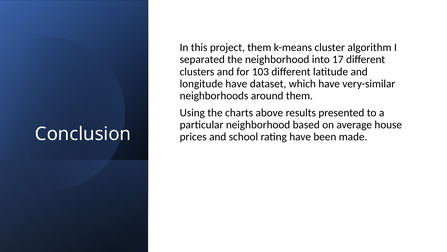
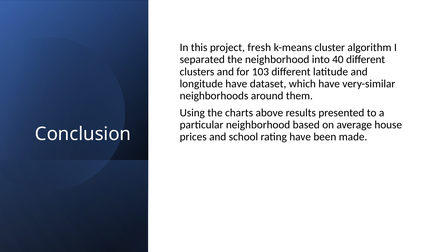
project them: them -> fresh (259, 47)
17: 17 -> 40 (338, 59)
